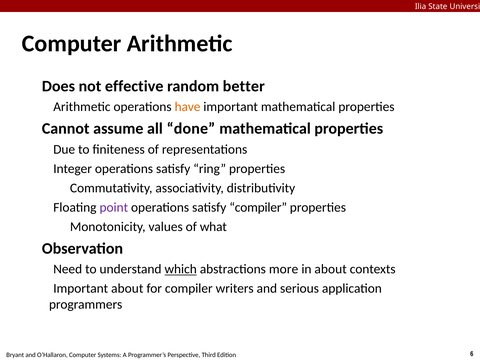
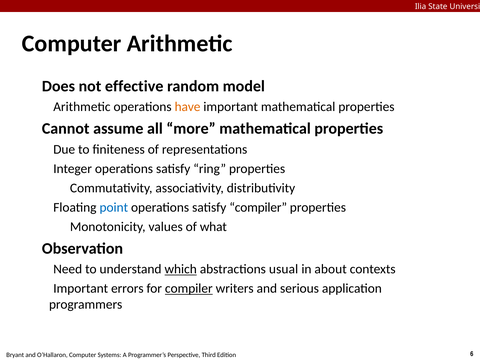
better: better -> model (244, 86)
done: done -> more (191, 129)
point colour: purple -> blue (114, 207)
more: more -> usual (284, 269)
about: about -> errors (127, 289)
compiler underline: none -> present (189, 289)
